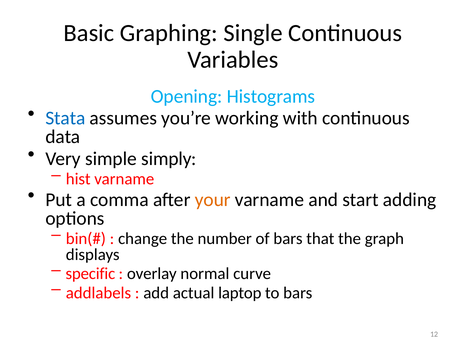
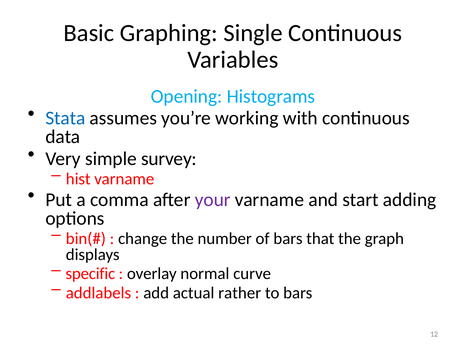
simply: simply -> survey (169, 159)
your colour: orange -> purple (213, 200)
laptop: laptop -> rather (240, 292)
